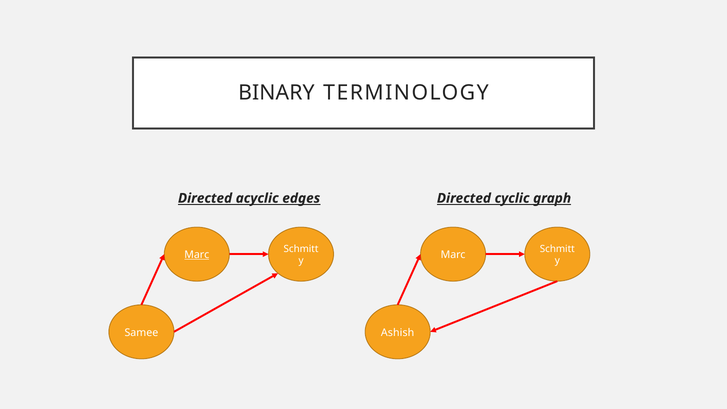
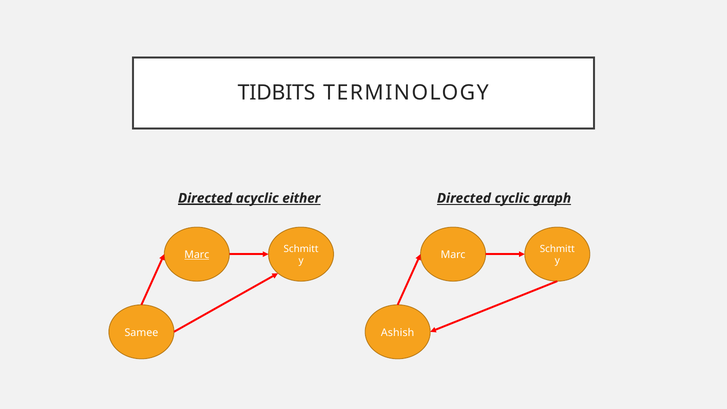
BINARY: BINARY -> TIDBITS (277, 93)
Directed underline: none -> present (205, 198)
edges: edges -> either (301, 198)
